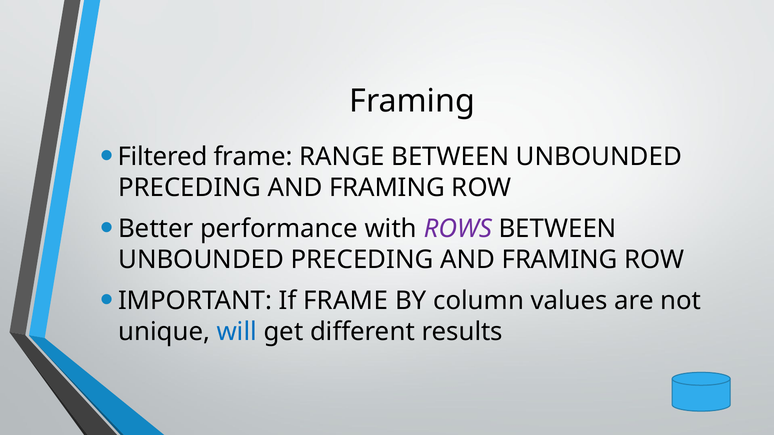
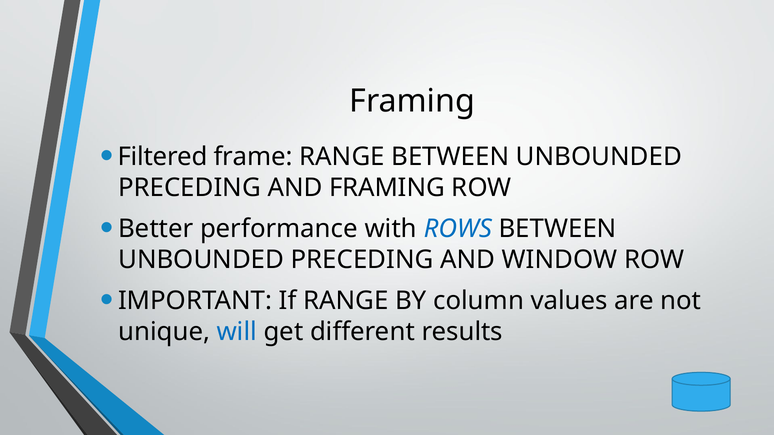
ROWS colour: purple -> blue (458, 229)
FRAMING: FRAMING -> WINDOW (560, 260)
If FRAME: FRAME -> RANGE (346, 301)
